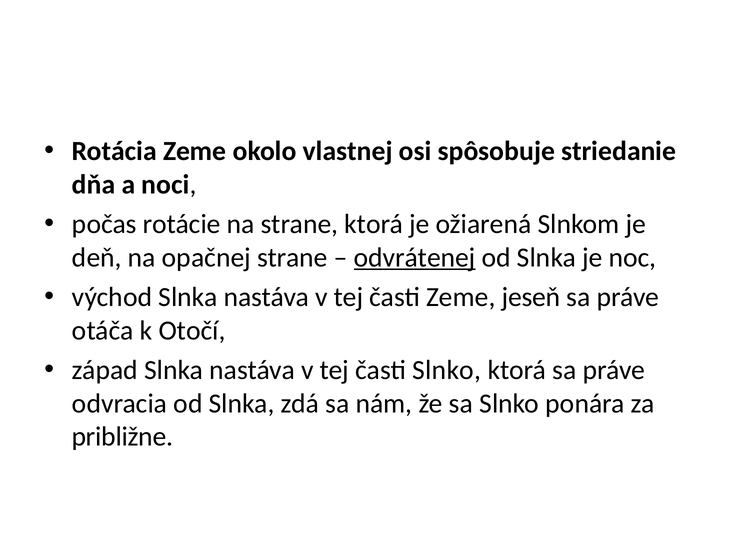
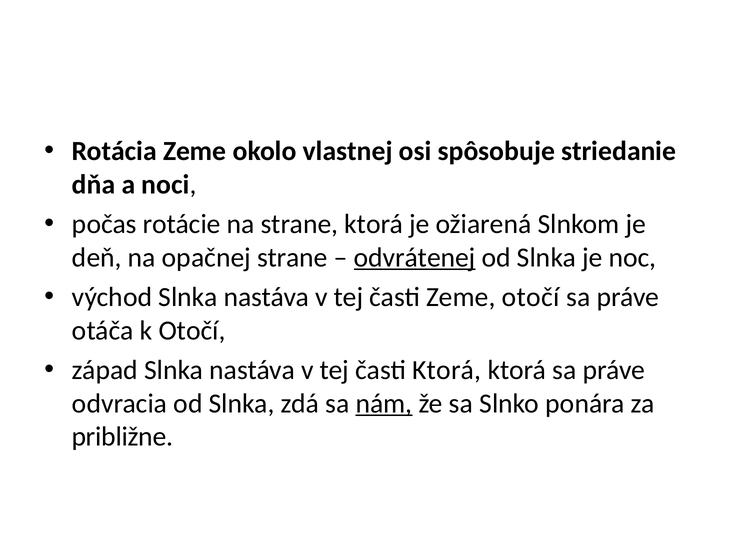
Zeme jeseň: jeseň -> otočí (531, 297)
časti Slnko: Slnko -> Ktorá (447, 371)
nám underline: none -> present (384, 404)
